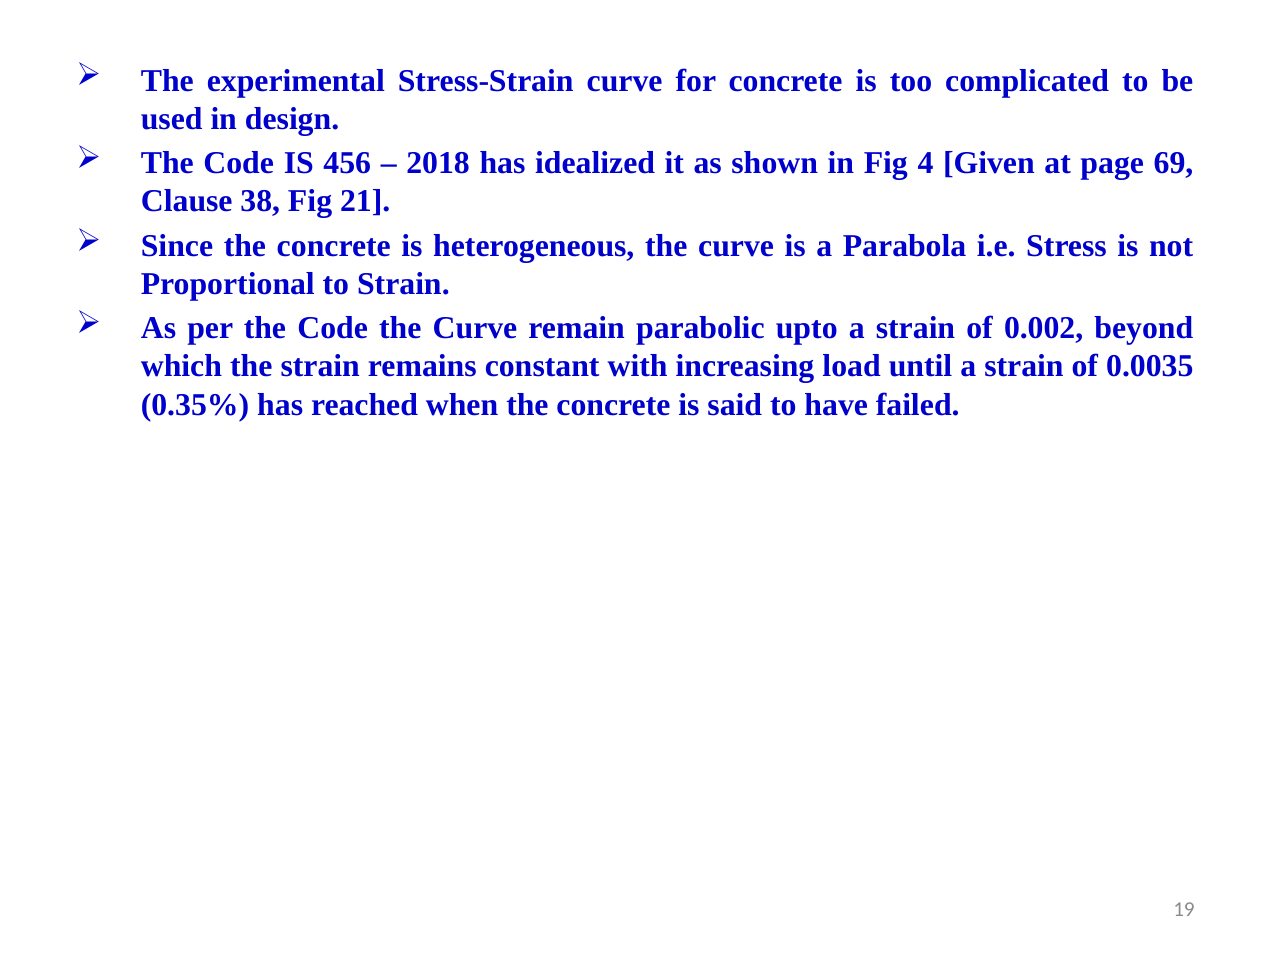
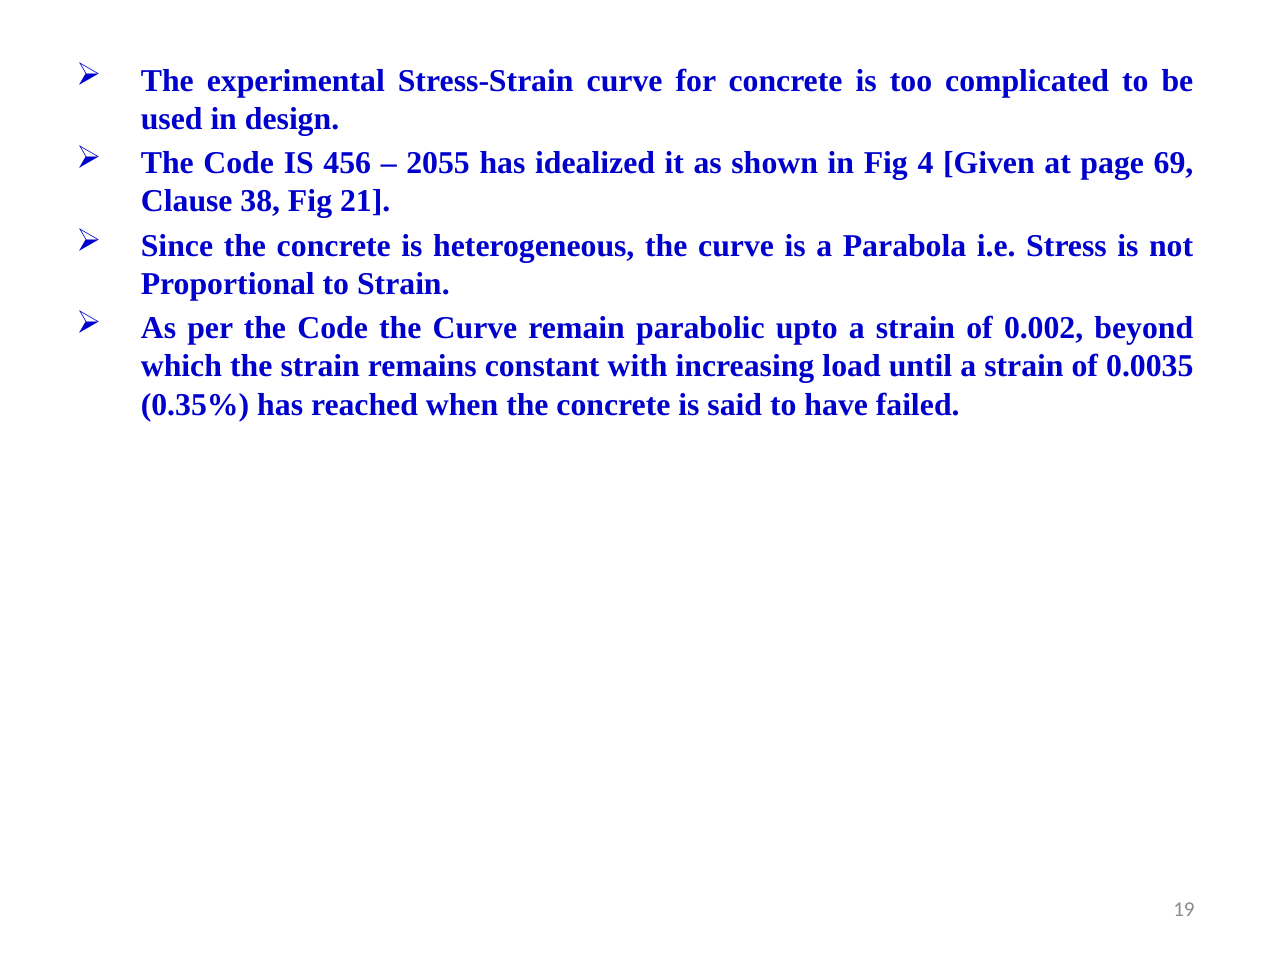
2018: 2018 -> 2055 (438, 163)
